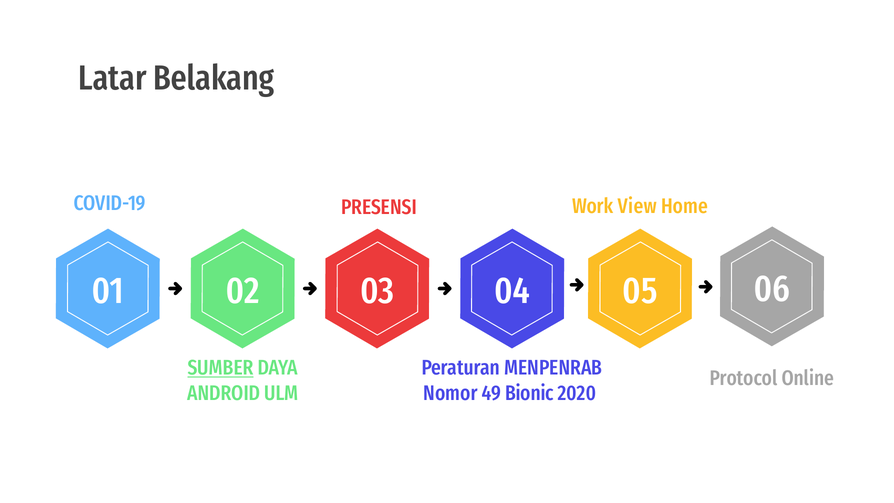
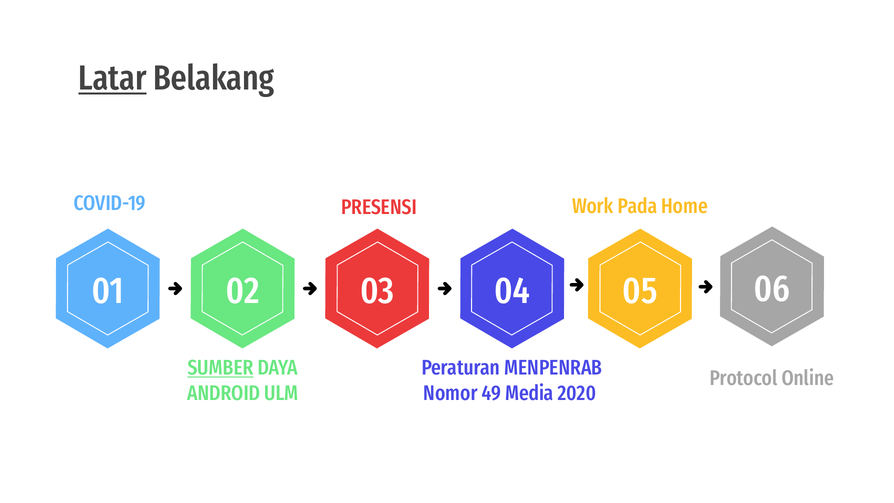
Latar underline: none -> present (112, 78)
View: View -> Pada (638, 206)
Bionic: Bionic -> Media (529, 393)
